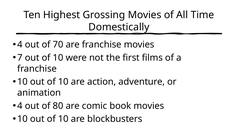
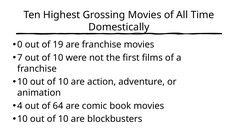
4: 4 -> 0 (20, 45)
70: 70 -> 19 (58, 45)
80: 80 -> 64 (58, 106)
